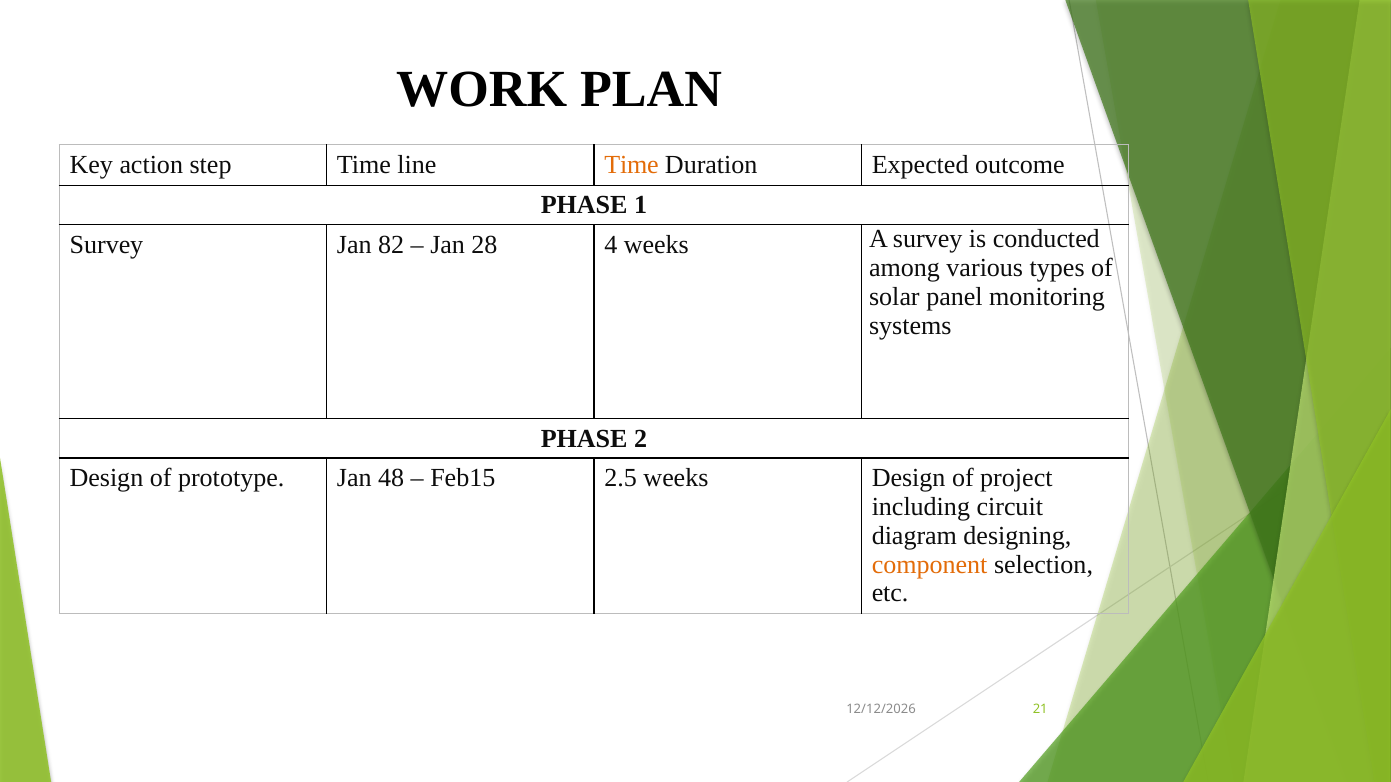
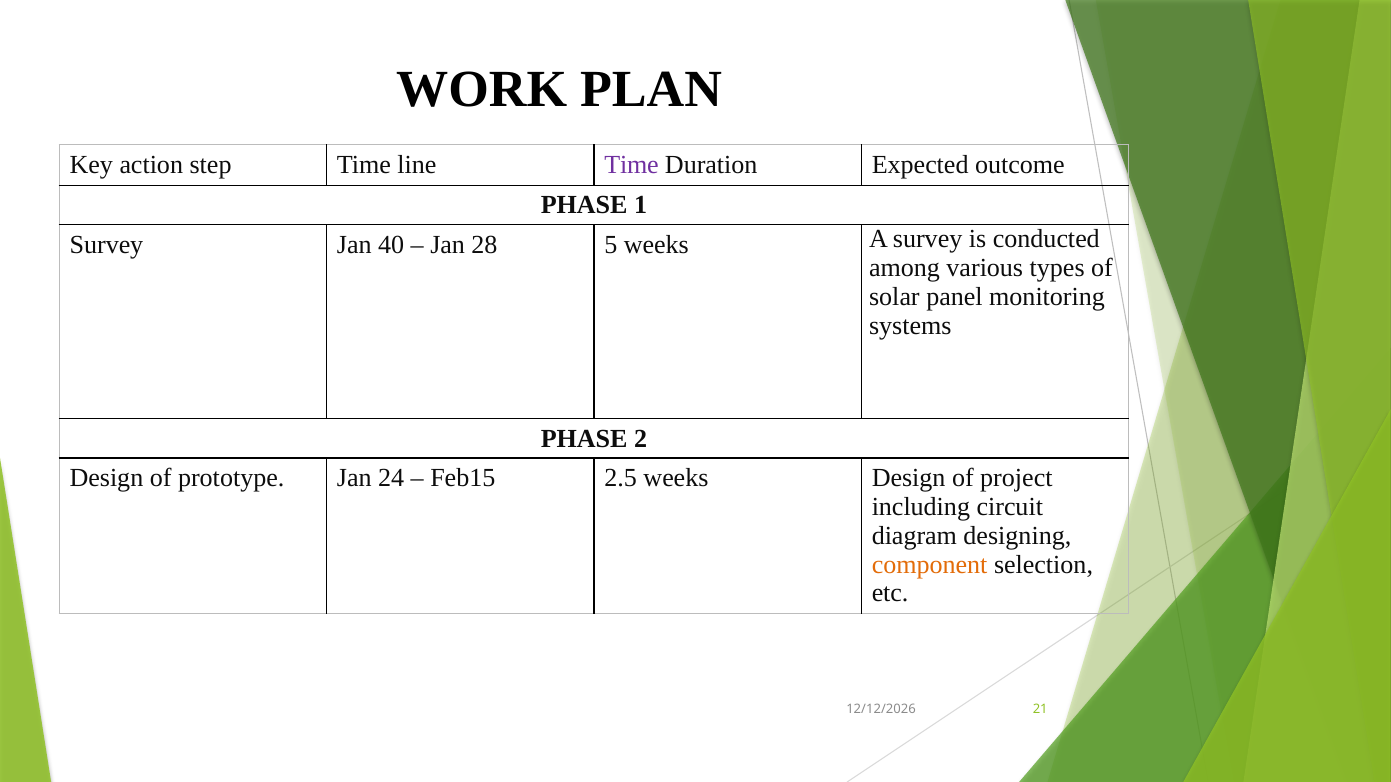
Time colour: orange -> purple (631, 165)
82: 82 -> 40 (391, 245)
4: 4 -> 5 (611, 245)
48: 48 -> 24 (391, 478)
